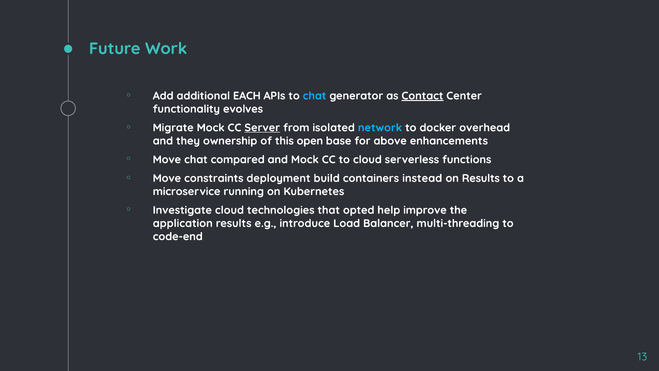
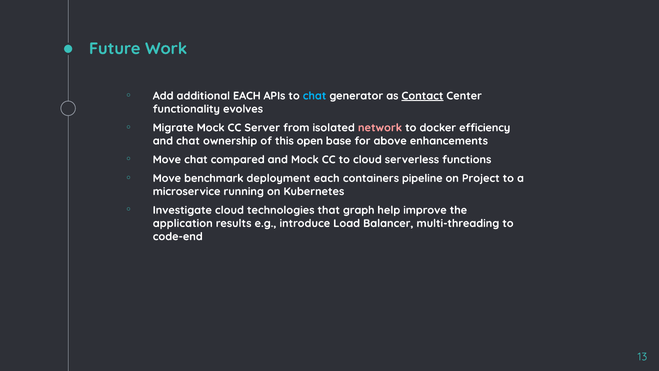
Server underline: present -> none (262, 128)
network colour: light blue -> pink (380, 128)
overhead: overhead -> efficiency (485, 128)
and they: they -> chat (188, 141)
constraints: constraints -> benchmark (214, 178)
deployment build: build -> each (327, 178)
instead: instead -> pipeline (422, 178)
on Results: Results -> Project (481, 178)
opted: opted -> graph (359, 210)
